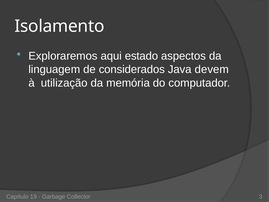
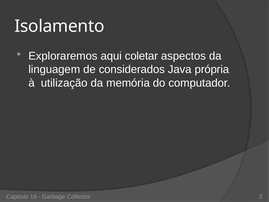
estado: estado -> coletar (141, 56)
devem: devem -> própria (212, 69)
